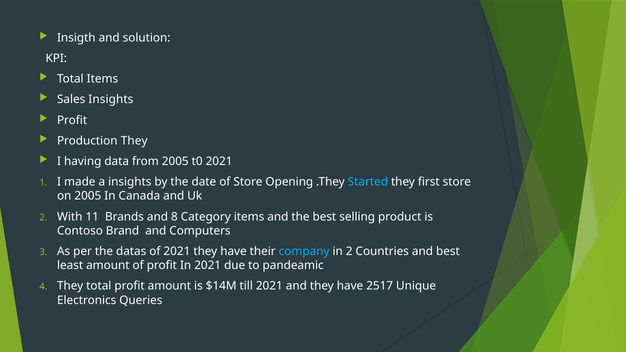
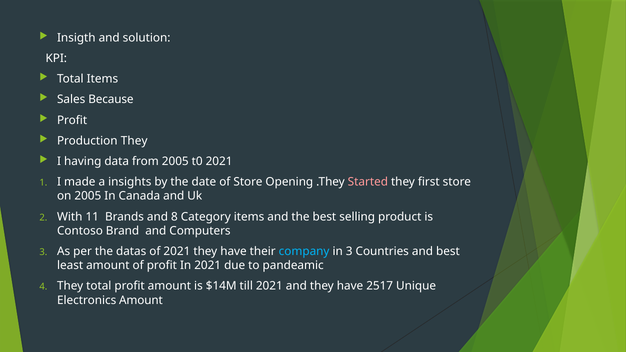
Sales Insights: Insights -> Because (111, 100)
Started colour: light blue -> pink (368, 182)
in 2: 2 -> 3 (349, 251)
Electronics Queries: Queries -> Amount (141, 300)
